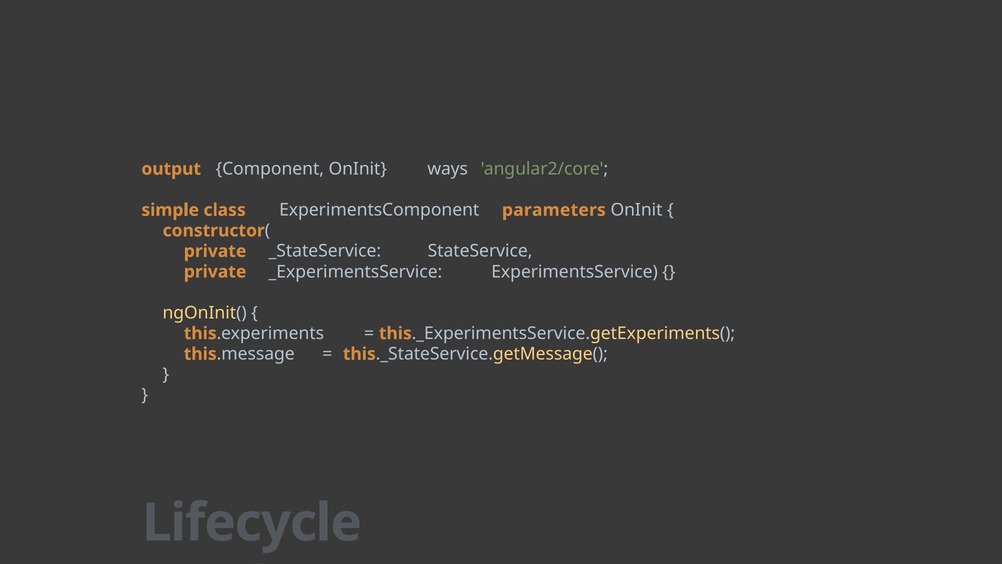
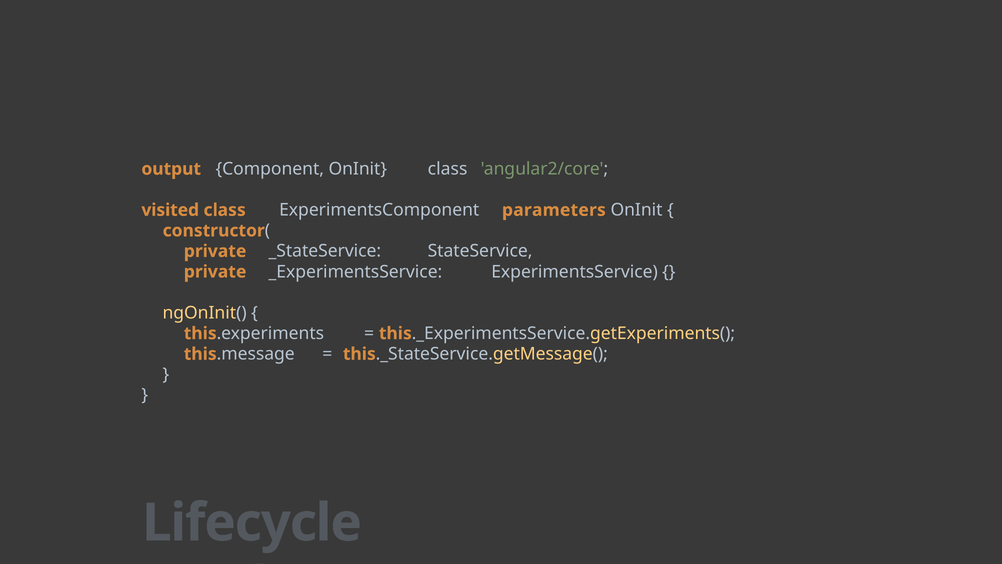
OnInit ways: ways -> class (448, 169)
simple: simple -> visited (170, 210)
